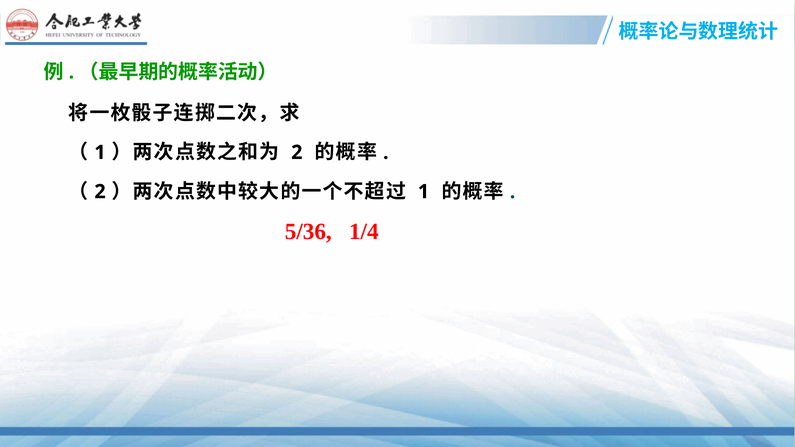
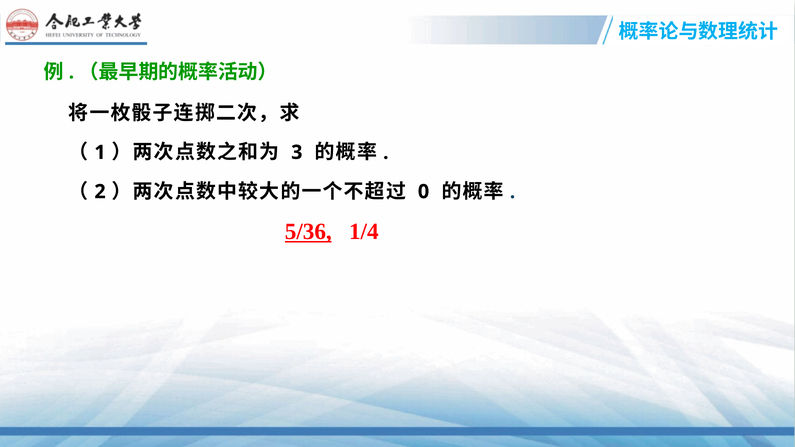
2: 2 -> 3 (297, 152)
1: 1 -> 0 (424, 192)
5/36 underline: none -> present (308, 232)
